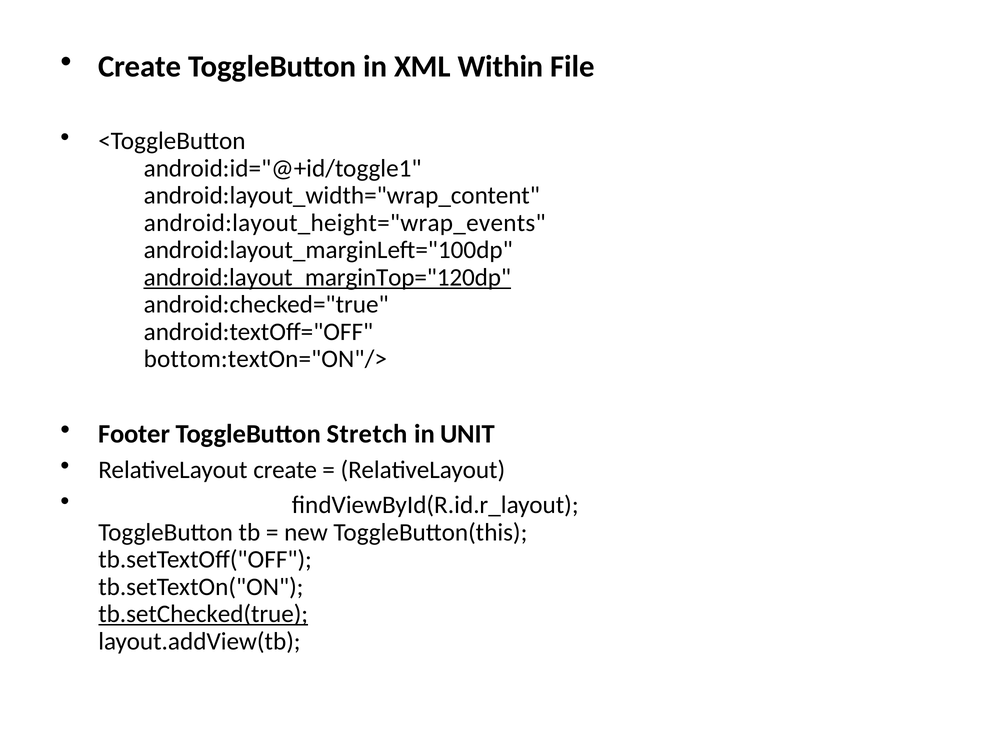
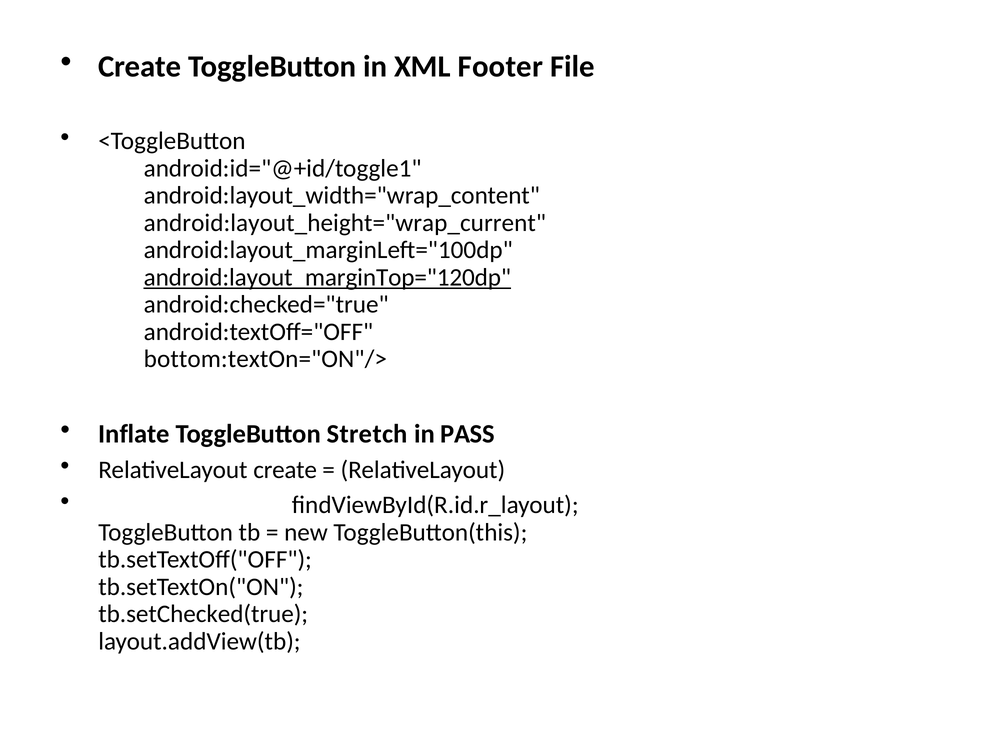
Within: Within -> Footer (500, 67)
android:layout_height="wrap_events: android:layout_height="wrap_events -> android:layout_height="wrap_current (345, 223)
Footer: Footer -> Inflate (134, 434)
UNIT: UNIT -> PASS (468, 434)
tb.setChecked(true underline: present -> none (203, 614)
